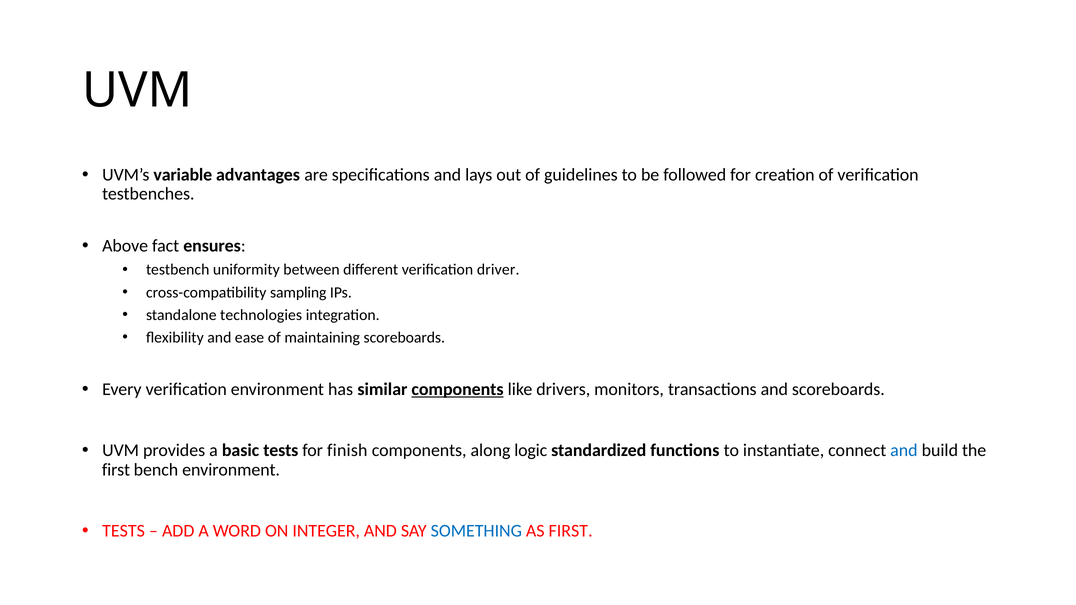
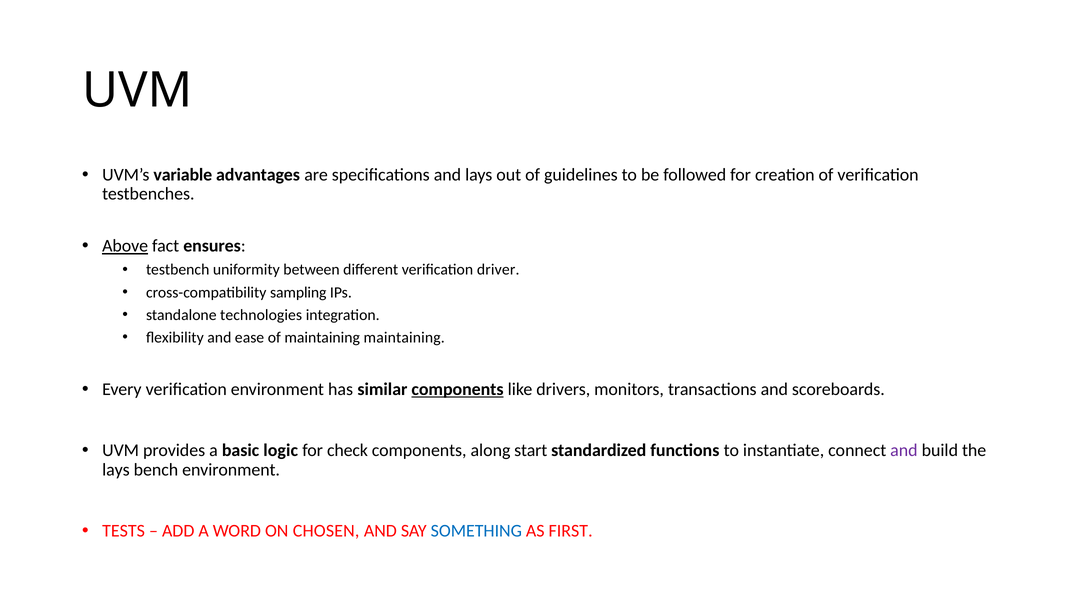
Above underline: none -> present (125, 246)
maintaining scoreboards: scoreboards -> maintaining (404, 338)
basic tests: tests -> logic (281, 451)
finish: finish -> check (347, 451)
logic: logic -> start (531, 451)
and colour: blue -> purple (904, 451)
first: first -> lays (116, 470)
INTEGER: INTEGER -> CHOSEN (326, 531)
